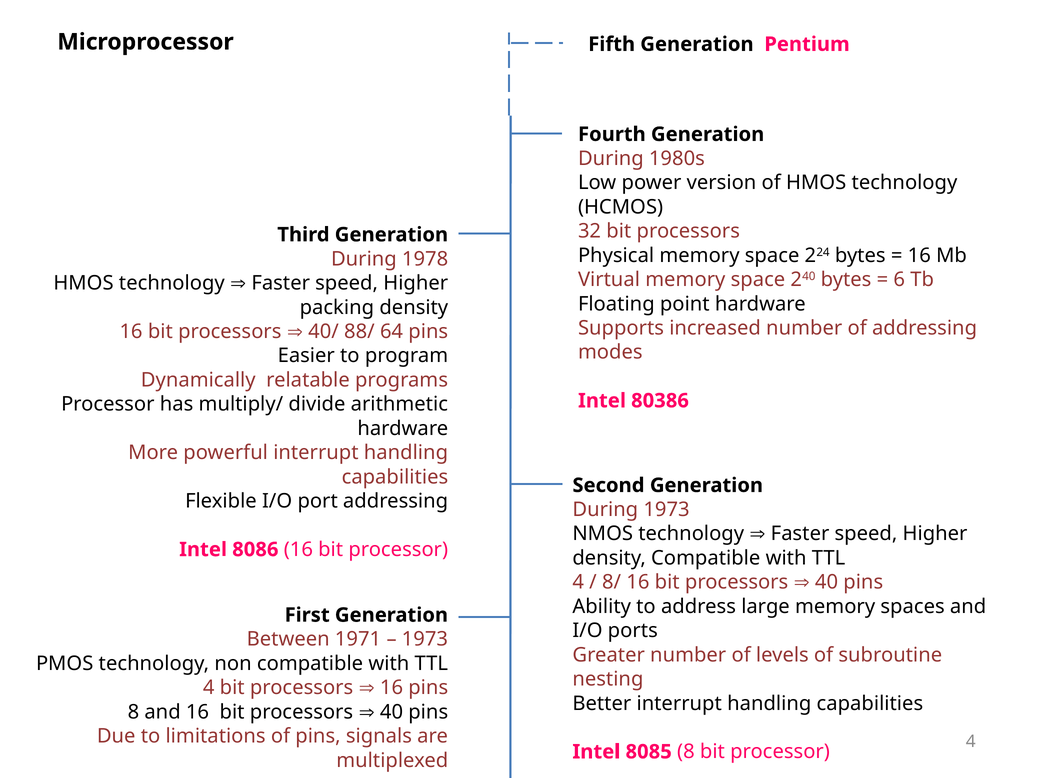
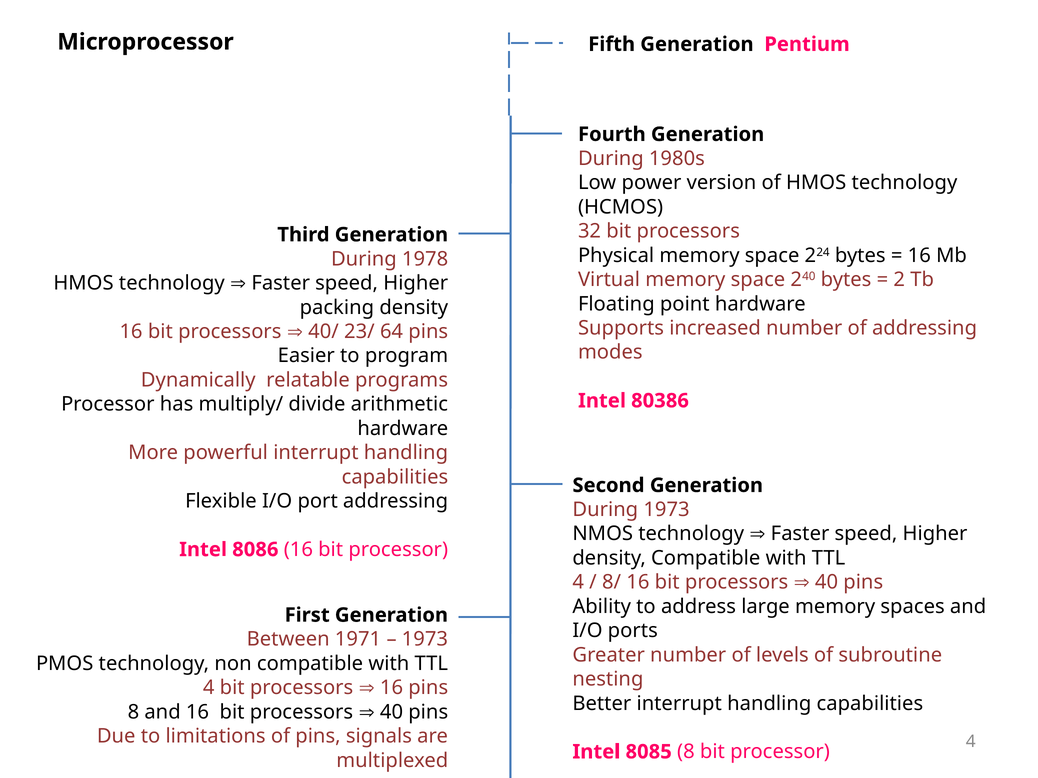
6: 6 -> 2 (899, 280)
88/: 88/ -> 23/ (359, 332)
